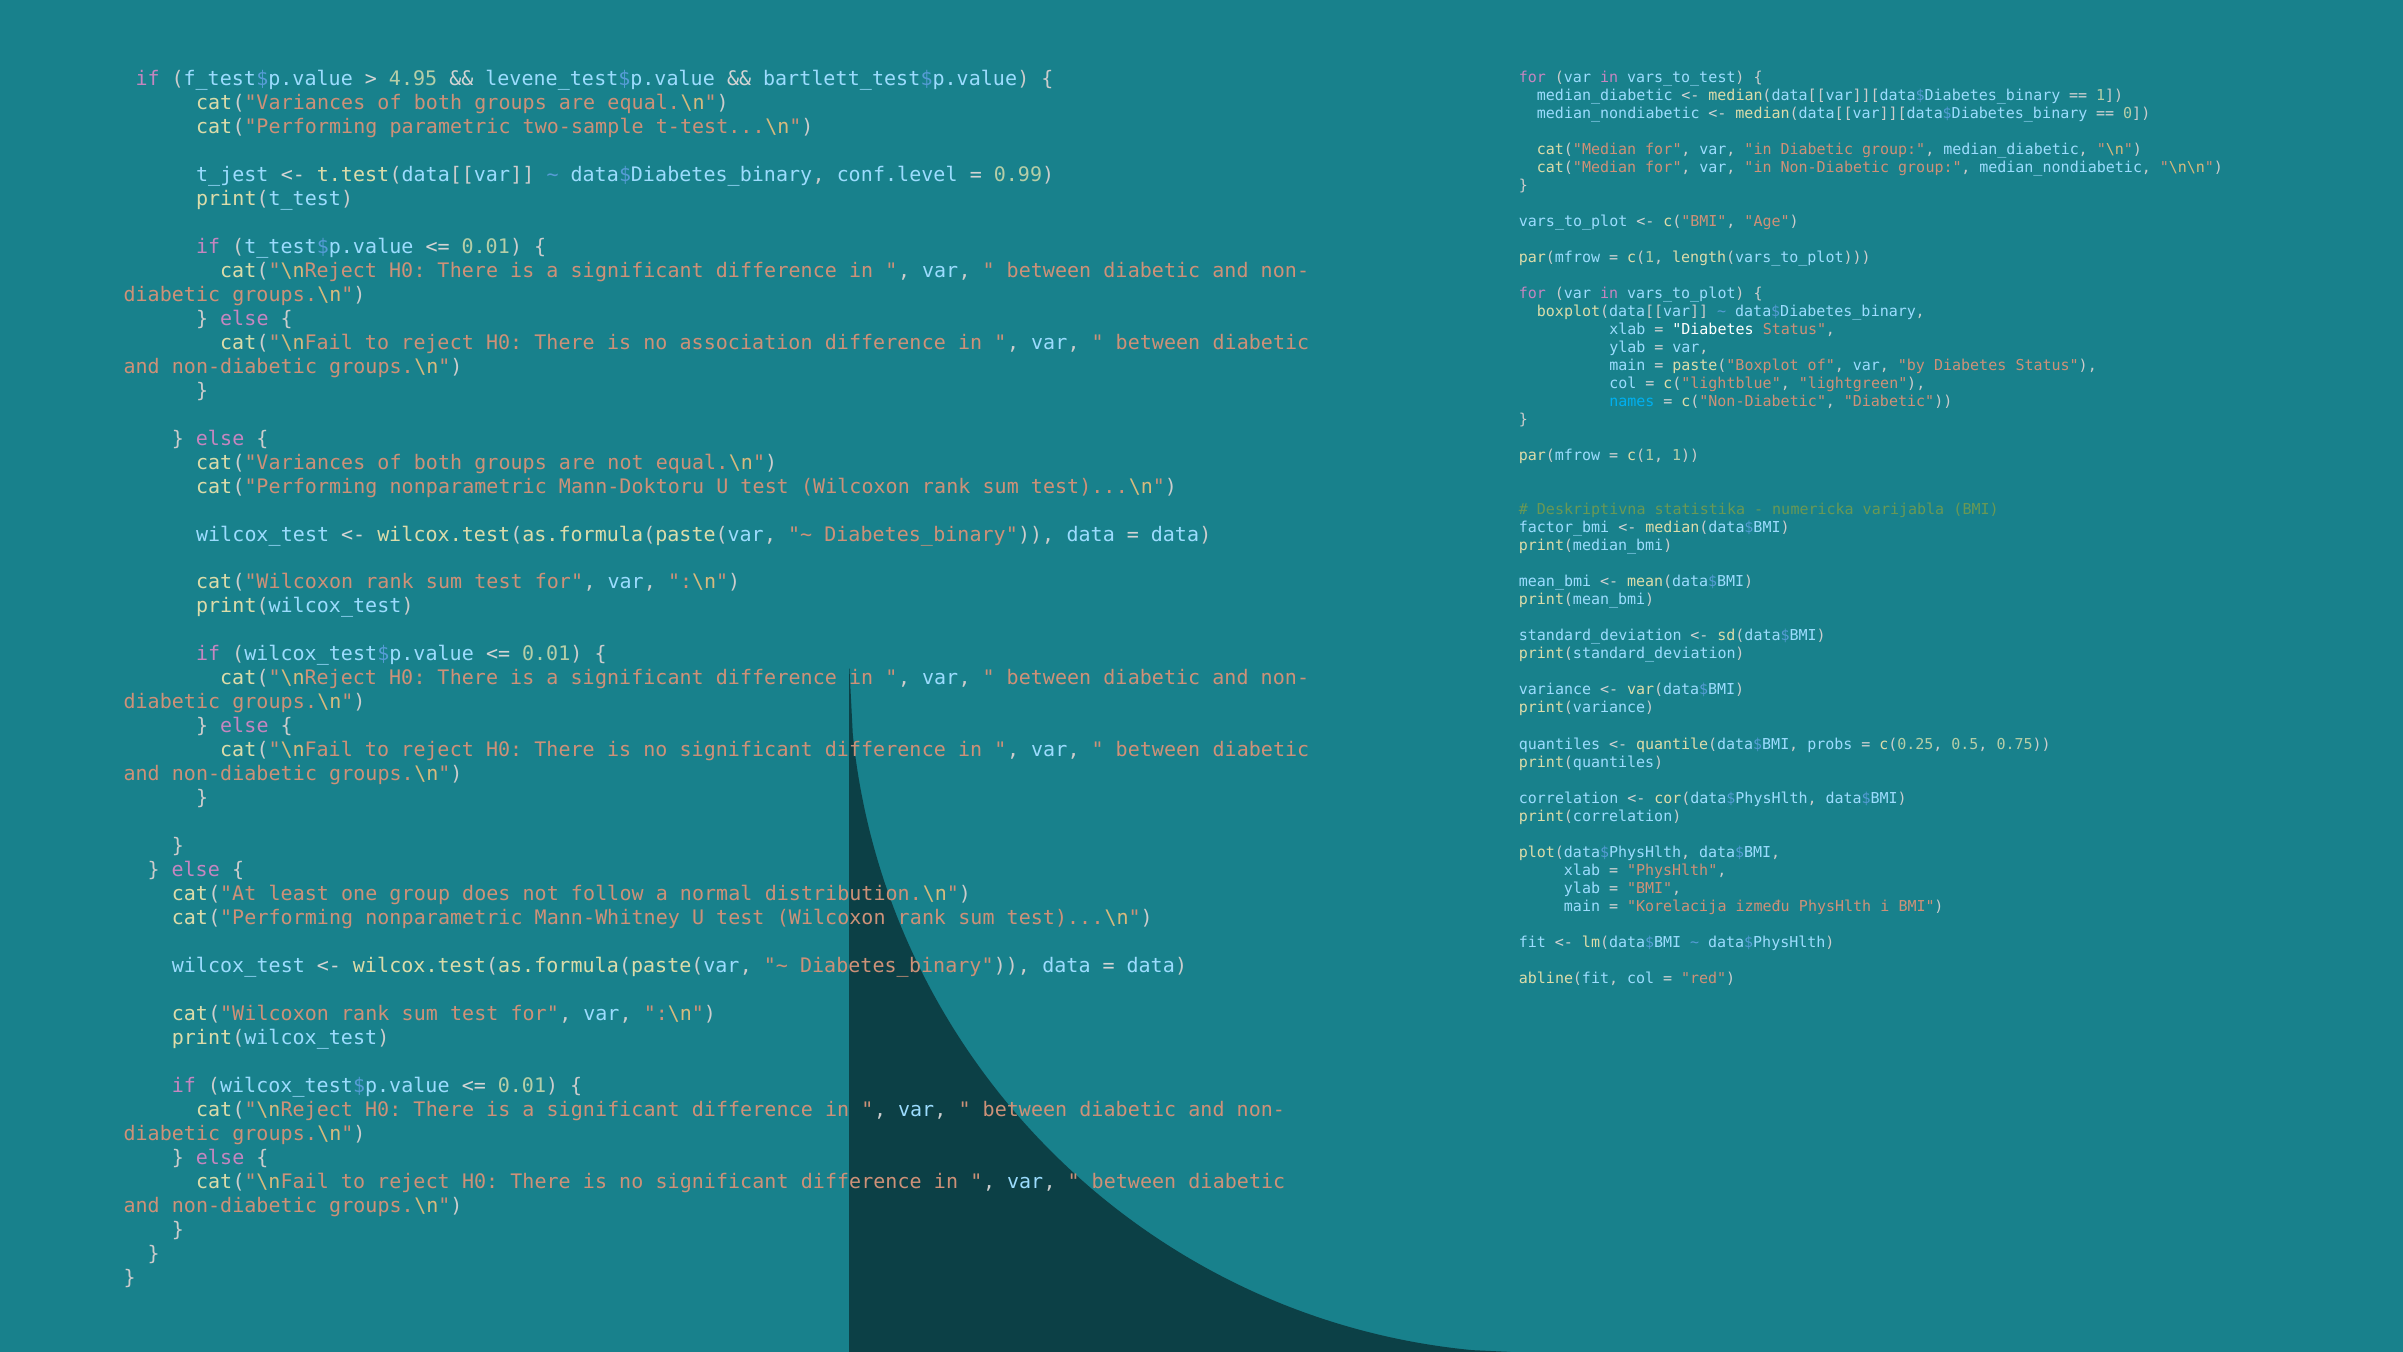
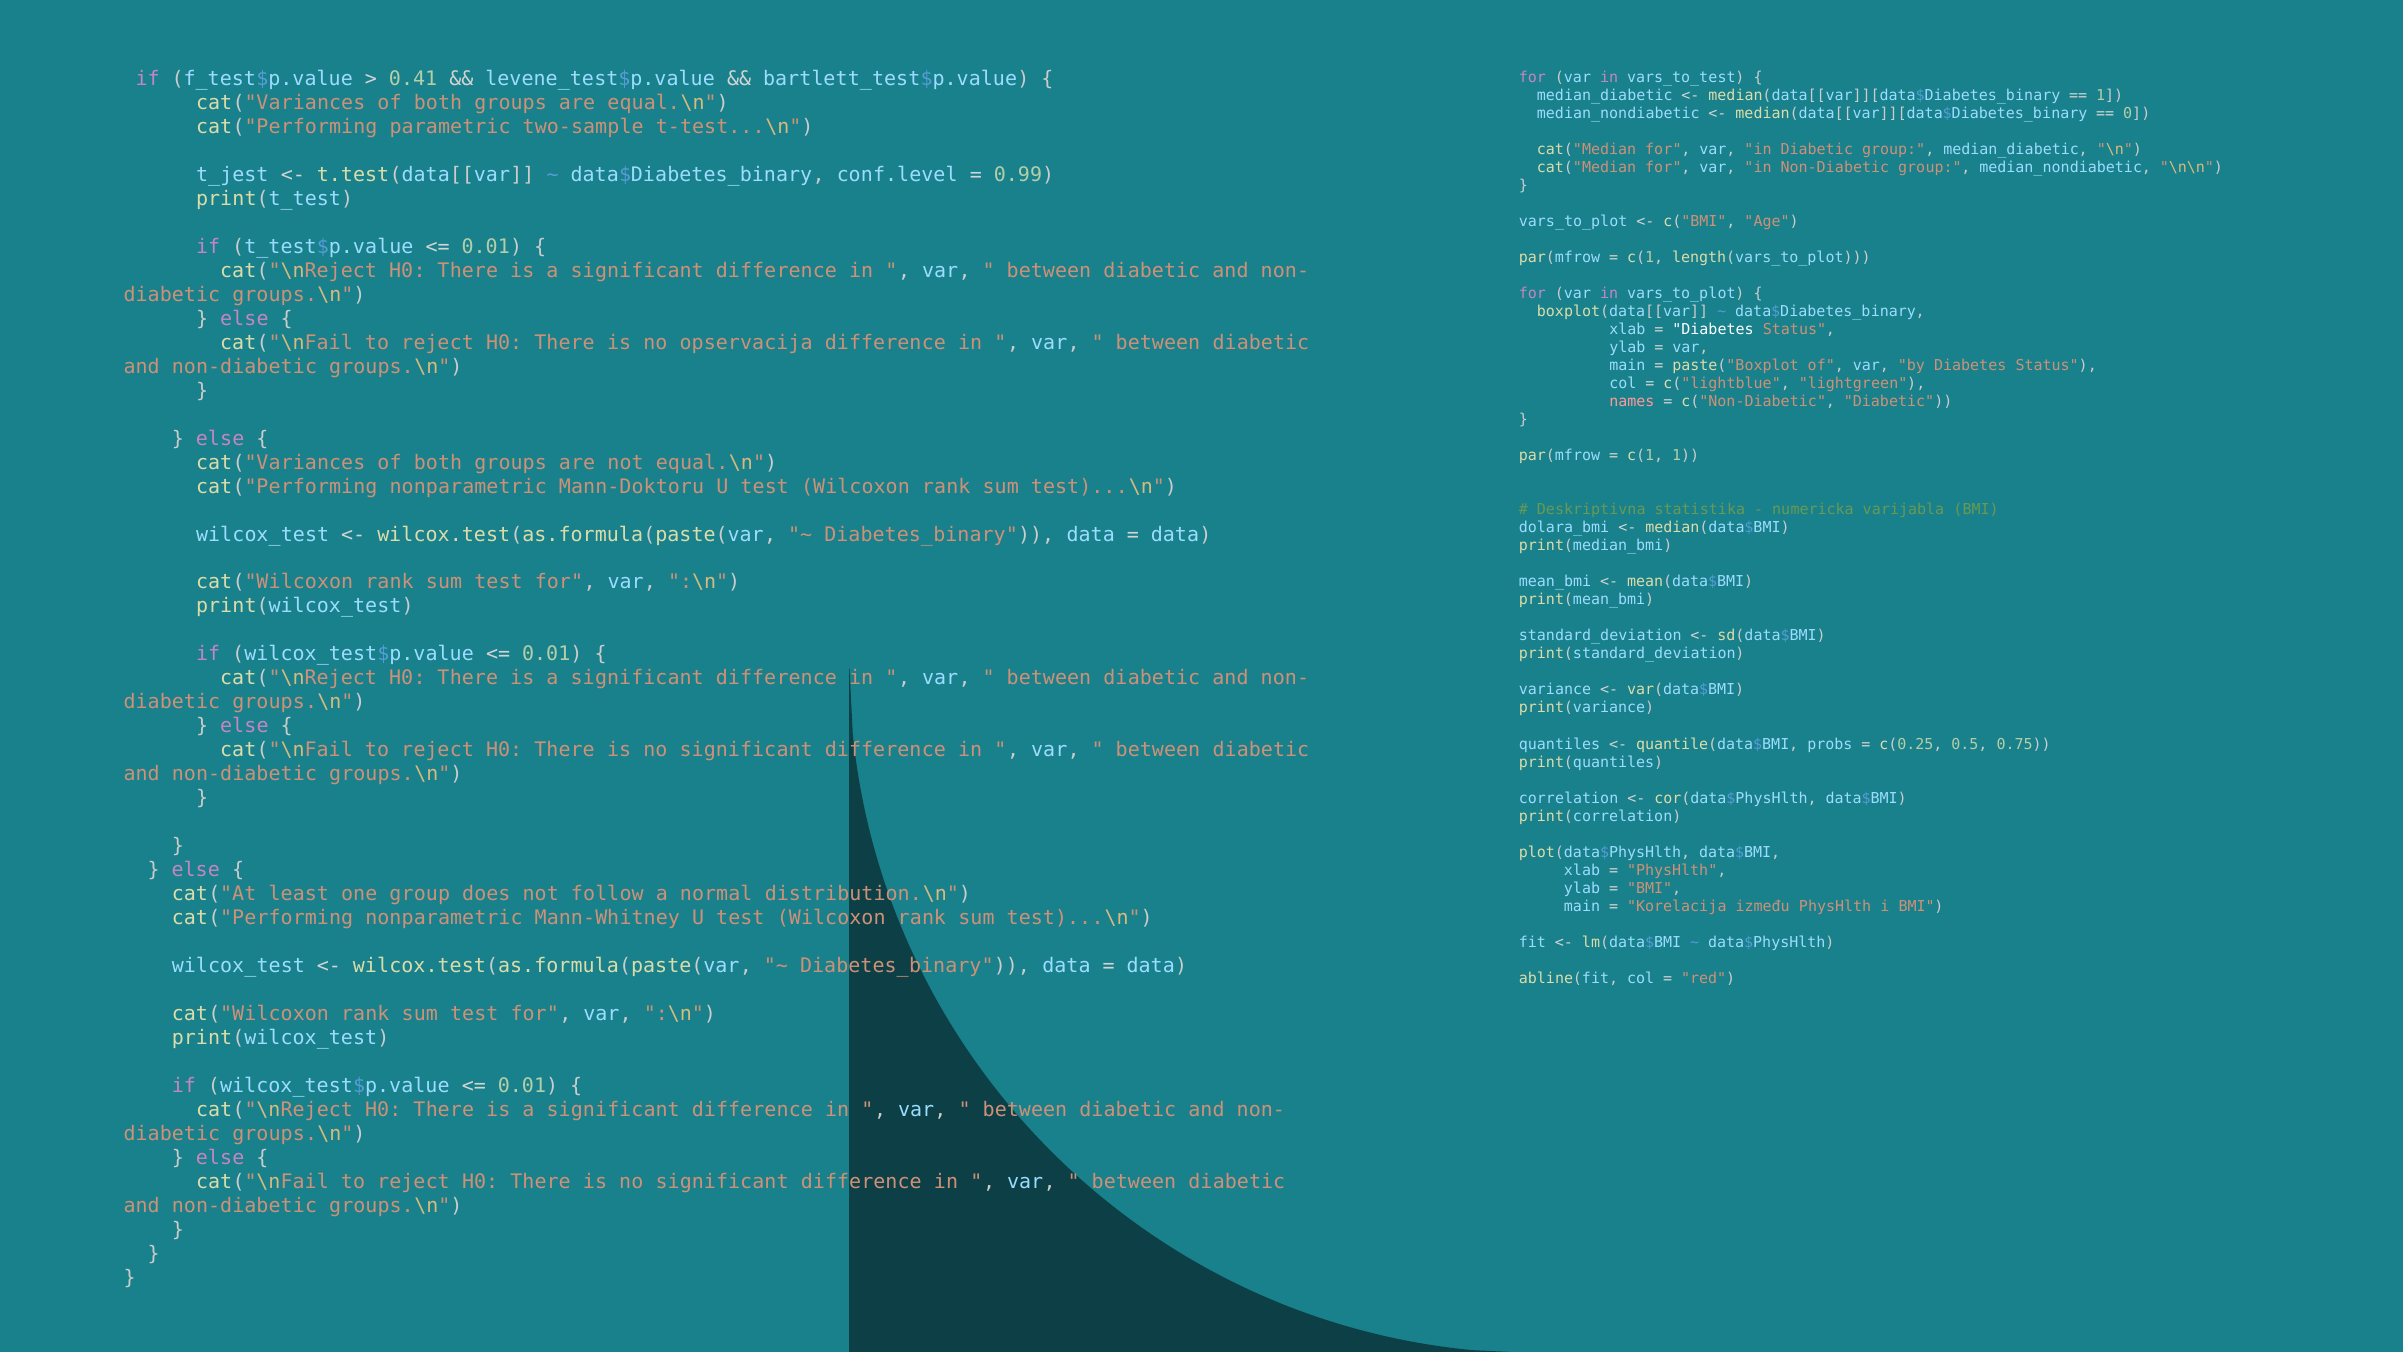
4.95: 4.95 -> 0.41 (413, 79)
association: association -> opservacija (746, 342)
names colour: light blue -> pink (1632, 401)
factor_bmi: factor_bmi -> dolara_bmi (1564, 528)
